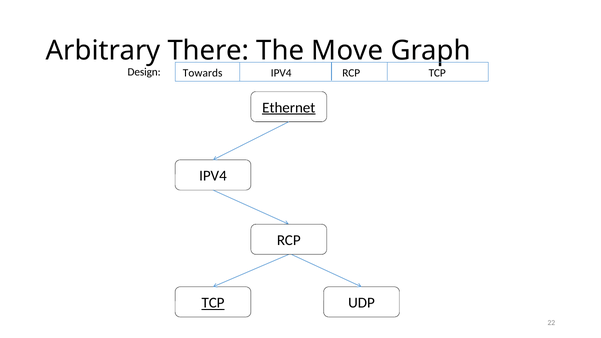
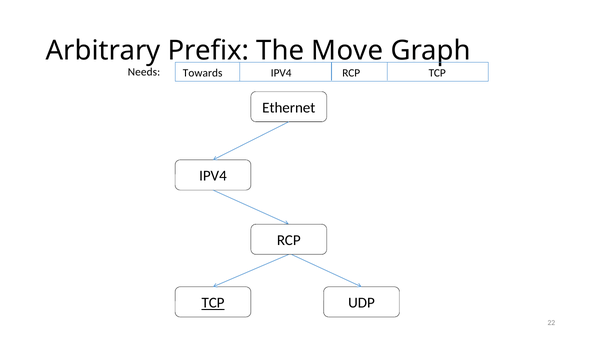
There: There -> Prefix (208, 51)
Design: Design -> Needs (144, 72)
Ethernet underline: present -> none (289, 108)
